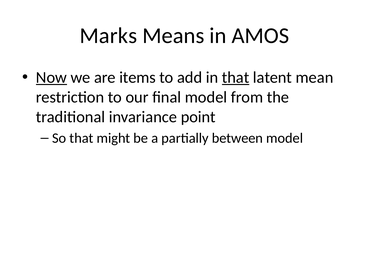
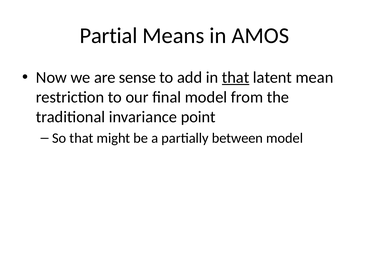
Marks: Marks -> Partial (109, 36)
Now underline: present -> none (51, 77)
items: items -> sense (138, 77)
